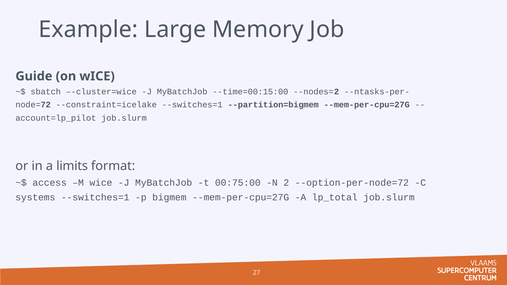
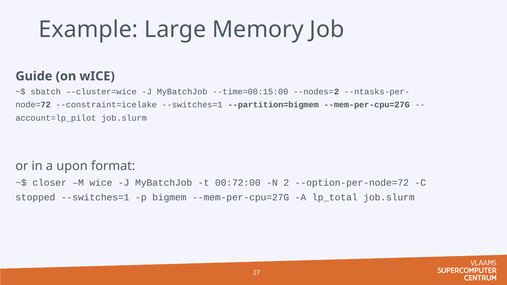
limits: limits -> upon (72, 166)
access: access -> closer (50, 183)
00:75:00: 00:75:00 -> 00:72:00 (238, 183)
systems: systems -> stopped (35, 198)
